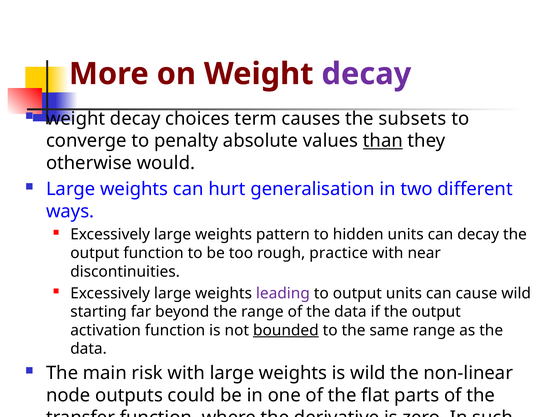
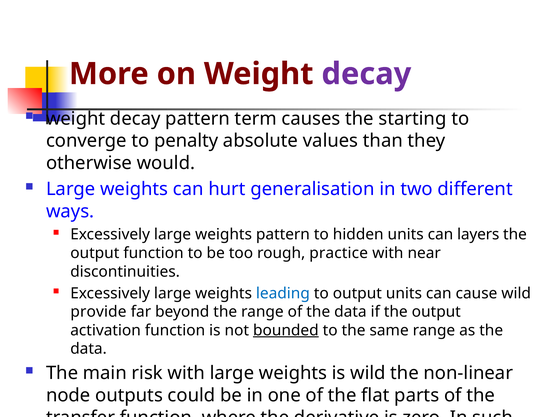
decay choices: choices -> pattern (198, 118)
subsets: subsets -> starting (412, 118)
than underline: present -> none (383, 141)
can decay: decay -> layers (478, 234)
leading colour: purple -> blue (283, 293)
starting: starting -> provide (98, 311)
